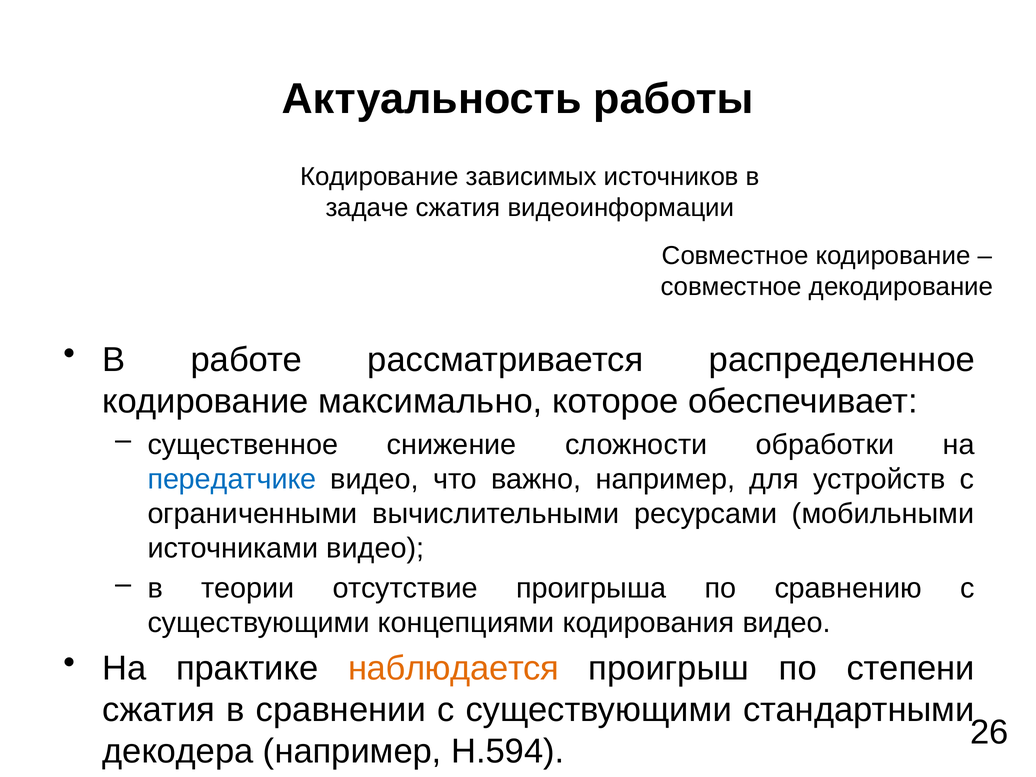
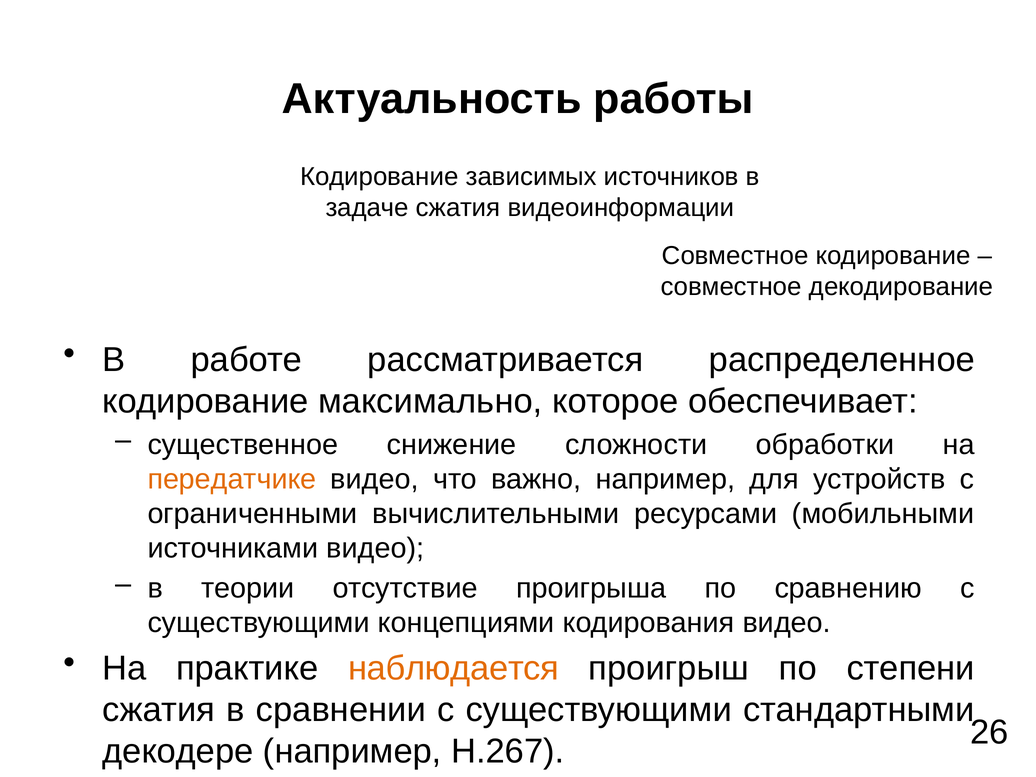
передатчике colour: blue -> orange (232, 479)
декодера: декодера -> декодере (178, 751)
Н.594: Н.594 -> Н.267 (508, 751)
